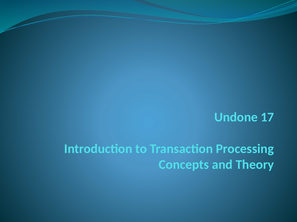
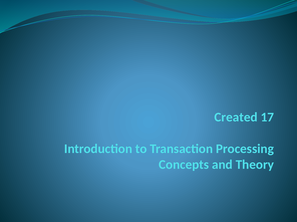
Undone: Undone -> Created (236, 118)
